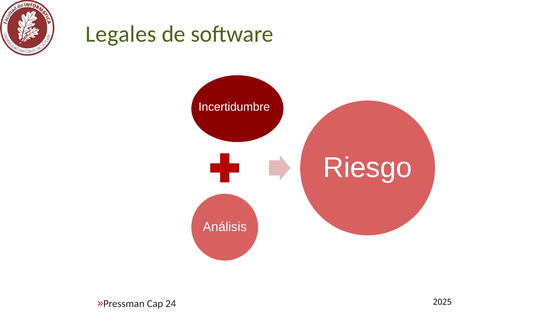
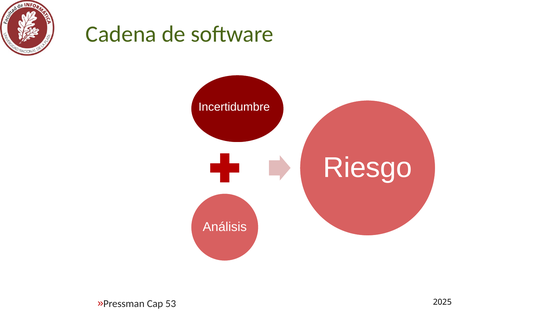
Legales: Legales -> Cadena (121, 34)
24: 24 -> 53 (171, 304)
